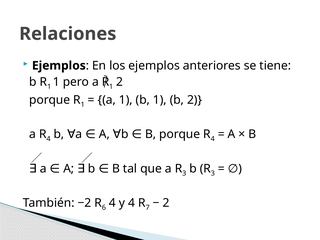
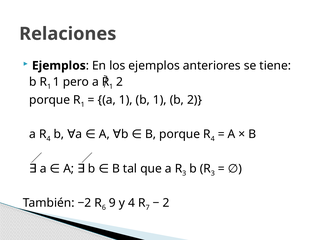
4: 4 -> 9 (112, 203)
